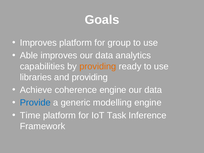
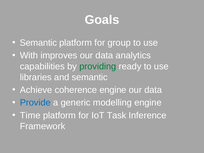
Improves: Improves -> Semantic (38, 43)
Able: Able -> With (29, 55)
providing colour: orange -> green (98, 66)
and providing: providing -> semantic (90, 77)
